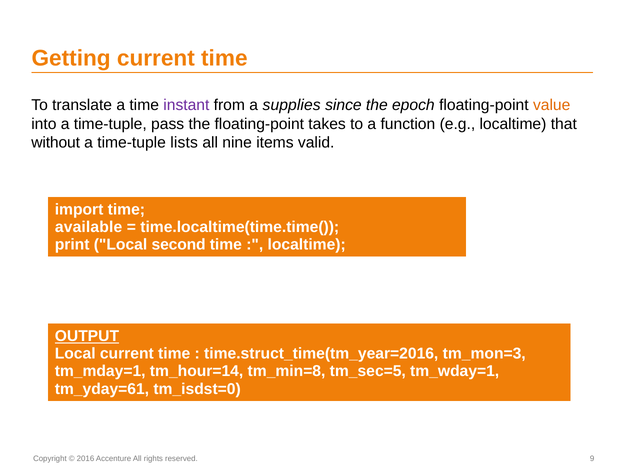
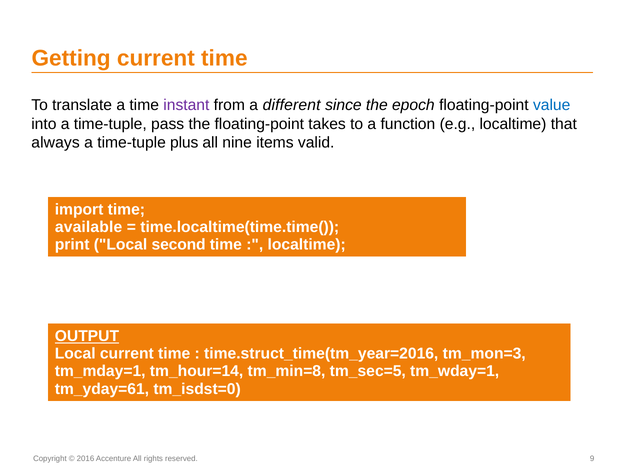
supplies: supplies -> different (292, 105)
value colour: orange -> blue (552, 105)
without: without -> always (56, 143)
lists: lists -> plus (184, 143)
